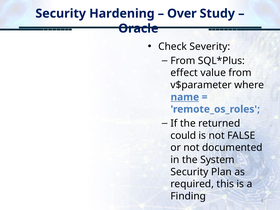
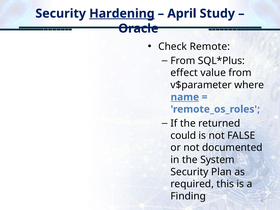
Hardening underline: none -> present (122, 14)
Over: Over -> April (182, 14)
Severity: Severity -> Remote (210, 47)
